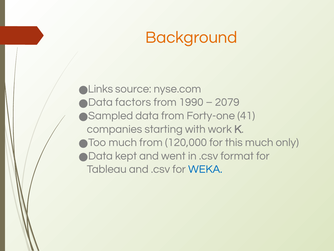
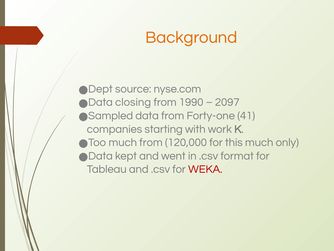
Links: Links -> Dept (100, 89)
factors: factors -> closing (133, 102)
2079: 2079 -> 2097 (227, 102)
WEKA colour: blue -> red (205, 169)
